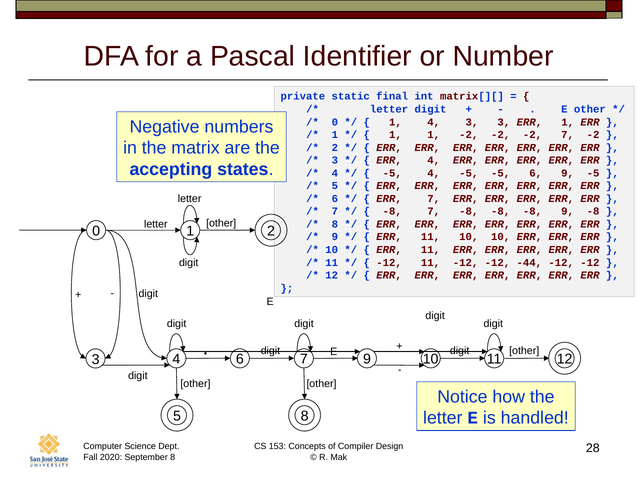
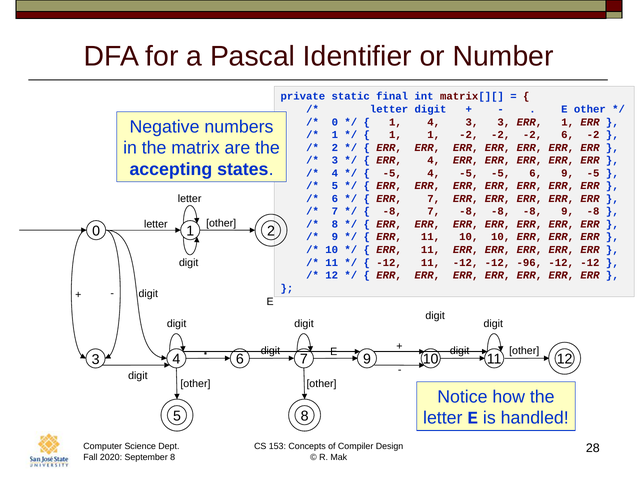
-2 7: 7 -> 6 (568, 135)
-44: -44 -> -96 (529, 262)
